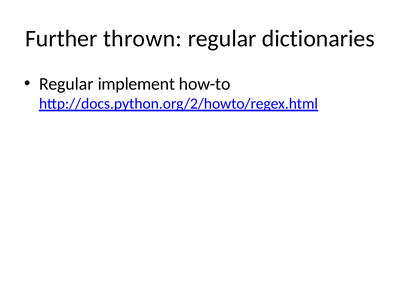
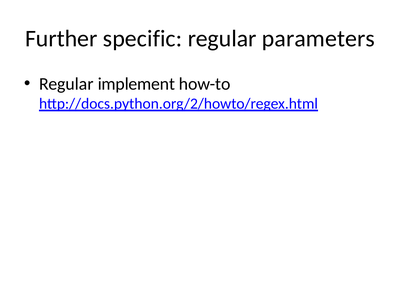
thrown: thrown -> specific (143, 39)
dictionaries: dictionaries -> parameters (318, 39)
